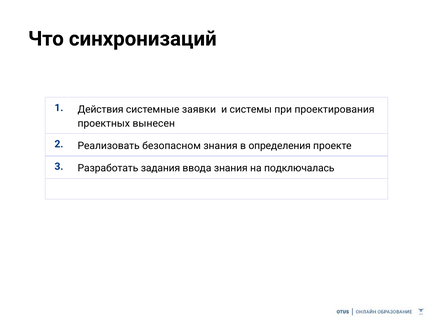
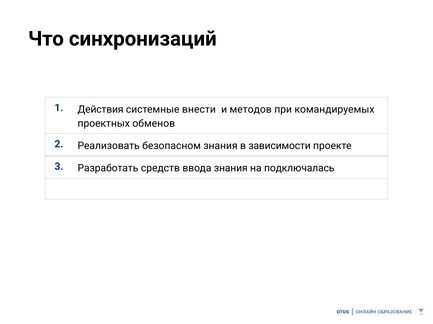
заявки: заявки -> внести (199, 110)
системы: системы -> методов (251, 110)
проектирования: проектирования -> командируемых (334, 110)
вынесен: вынесен -> обменов (154, 124)
определения: определения -> зависимости (280, 146)
задания: задания -> средств (160, 169)
